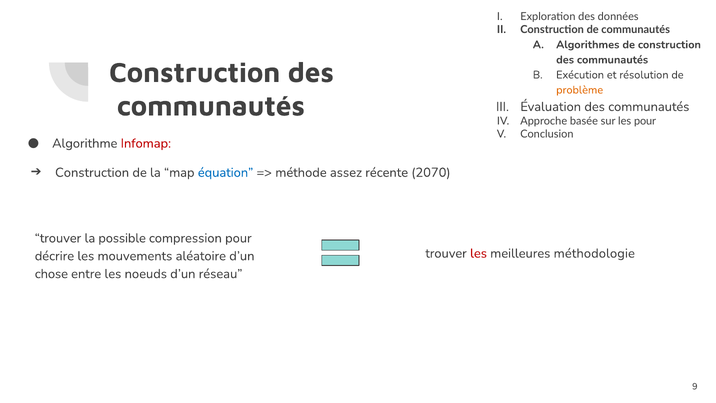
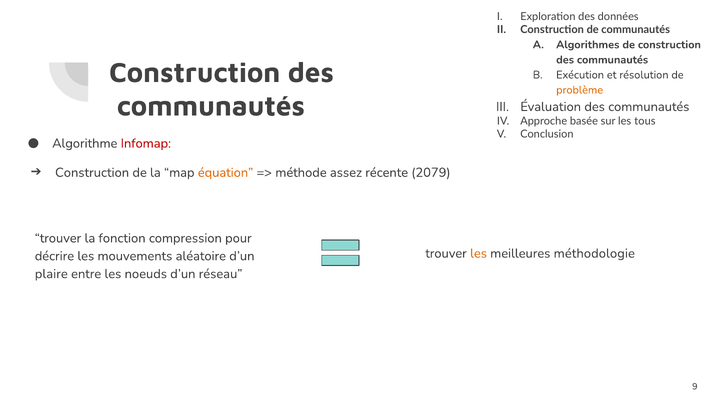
les pour: pour -> tous (645, 121)
équation colour: blue -> orange (226, 172)
2070: 2070 -> 2079 (431, 172)
possible: possible -> fonction (122, 238)
les colour: red -> orange (479, 253)
chose: chose -> plaire (51, 274)
